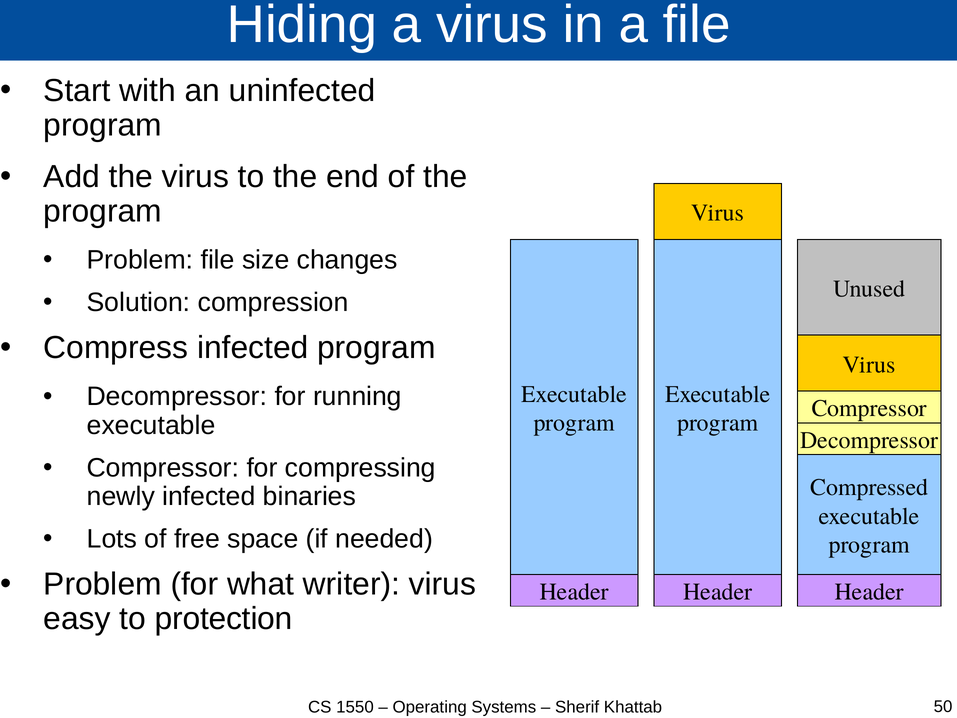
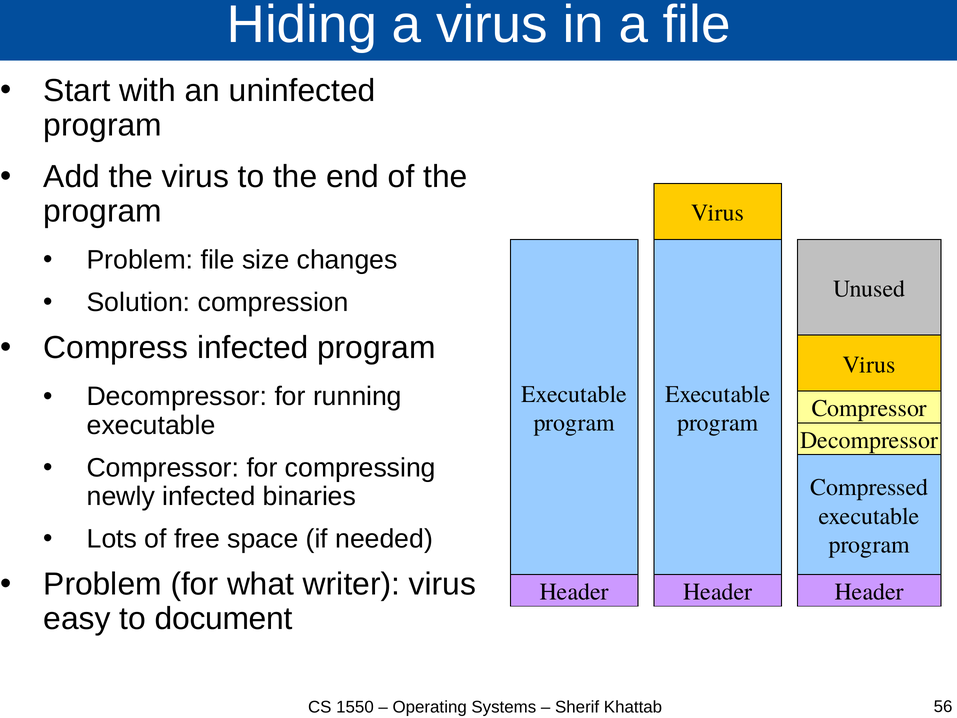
protection: protection -> document (224, 619)
50: 50 -> 56 (943, 706)
